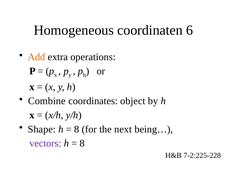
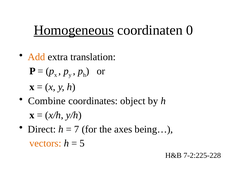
Homogeneous underline: none -> present (74, 30)
6: 6 -> 0 (190, 30)
operations: operations -> translation (93, 57)
Shape: Shape -> Direct (42, 129)
8: 8 -> 7 (77, 129)
next: next -> axes (123, 129)
vectors colour: purple -> orange (45, 144)
8: 8 -> 5 (82, 144)
